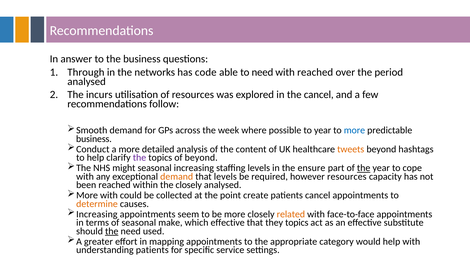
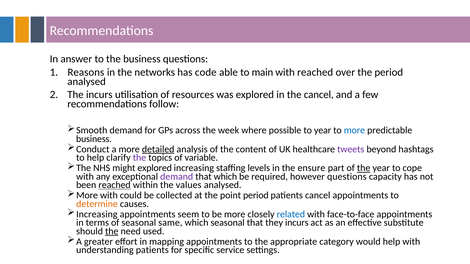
Through: Through -> Reasons (86, 72)
to need: need -> main (262, 72)
detailed underline: none -> present (158, 149)
tweets colour: orange -> purple (351, 149)
of beyond: beyond -> variable (201, 158)
might seasonal: seasonal -> explored (155, 168)
demand colour: orange -> purple (177, 177)
that levels: levels -> which (225, 177)
however resources: resources -> questions (347, 177)
reached underline: none -> present (115, 185)
the closely: closely -> values (189, 185)
point create: create -> period (256, 196)
related colour: orange -> blue (291, 215)
make: make -> same (170, 223)
which effective: effective -> seasonal (228, 223)
they topics: topics -> incurs (297, 223)
